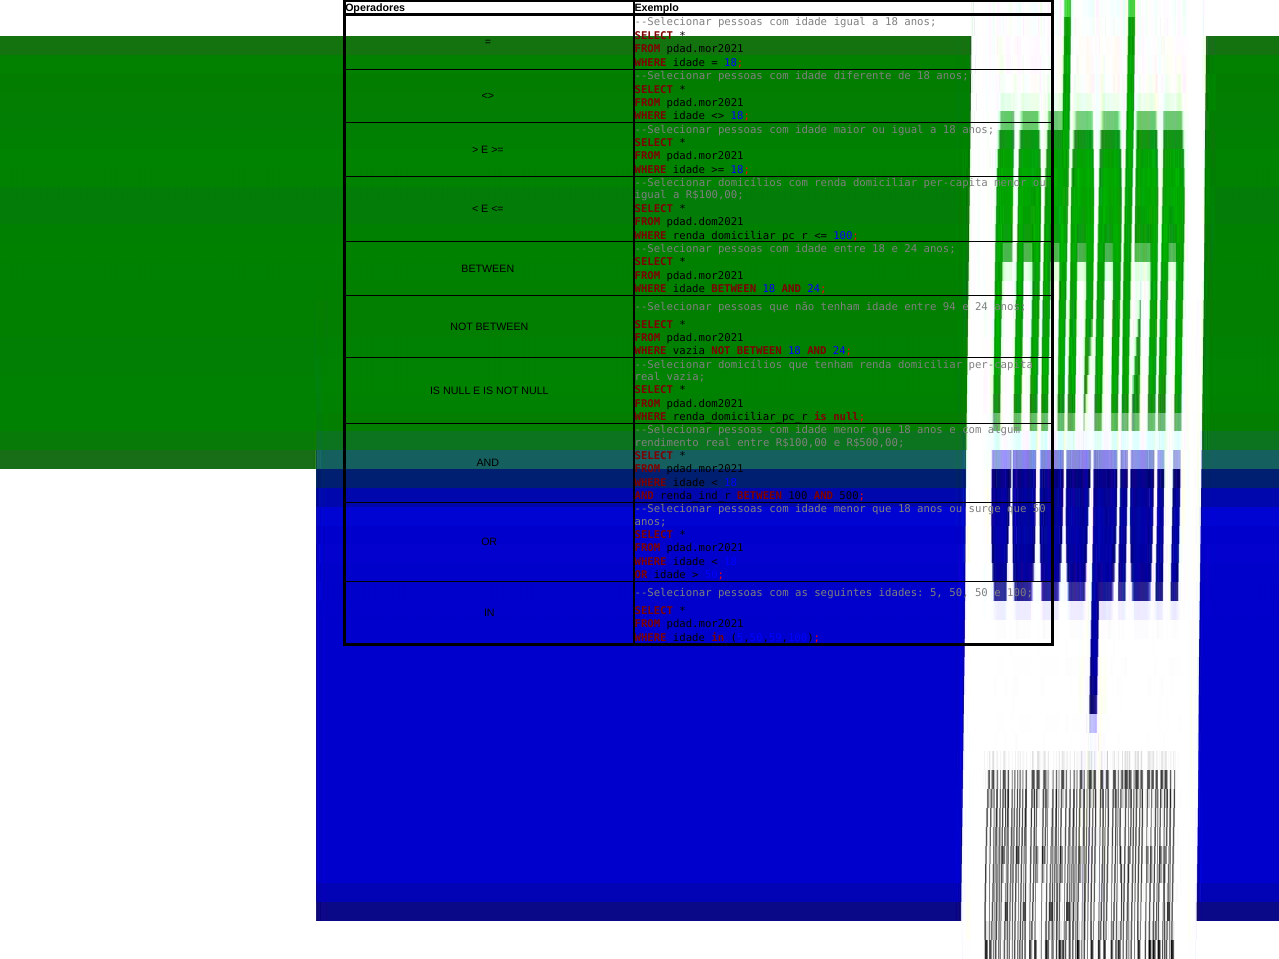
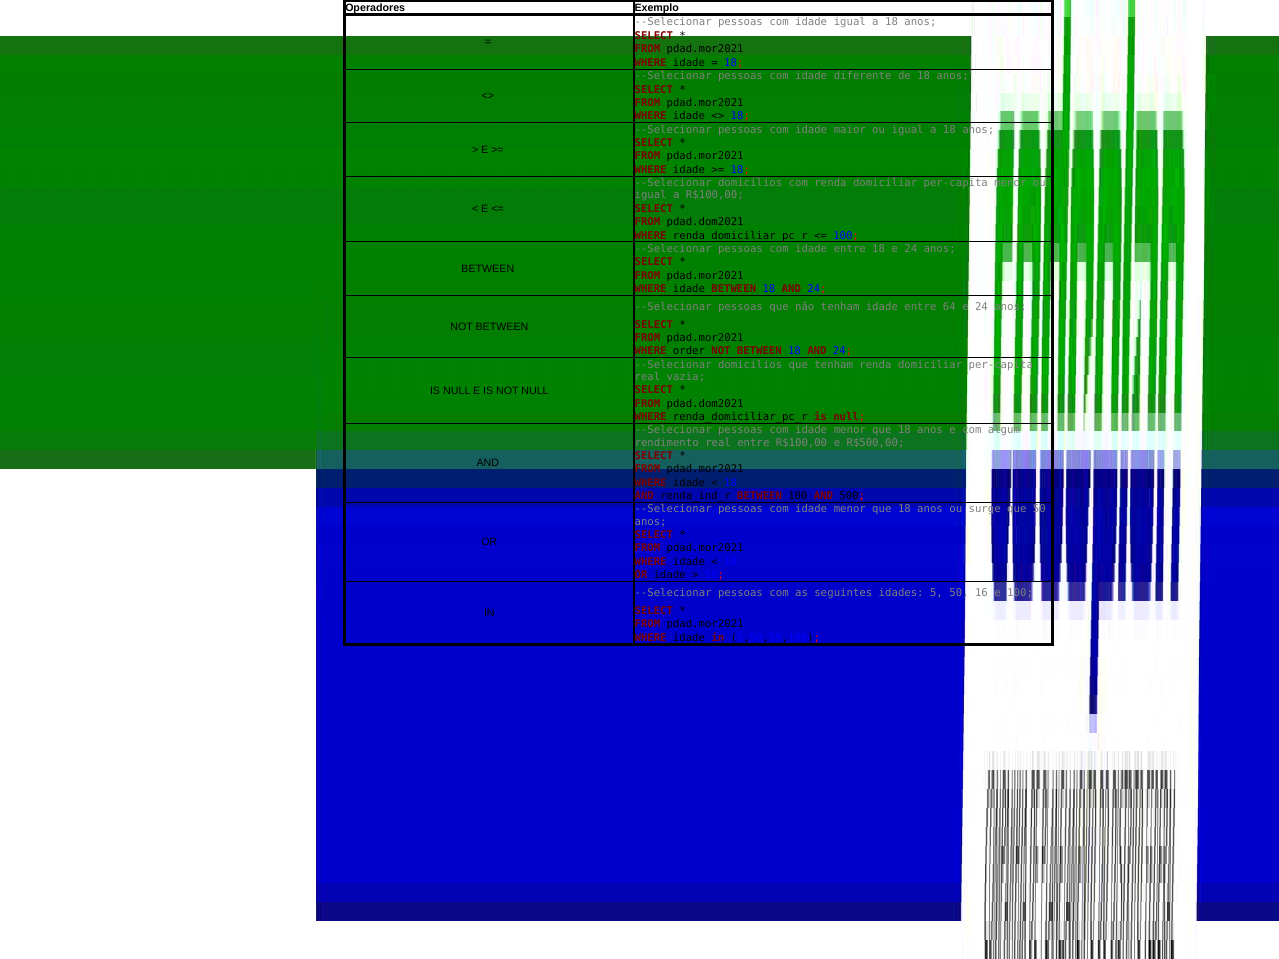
94: 94 -> 64 (949, 307)
WHERE vazia: vazia -> order (689, 351)
50 50: 50 -> 16 (981, 593)
